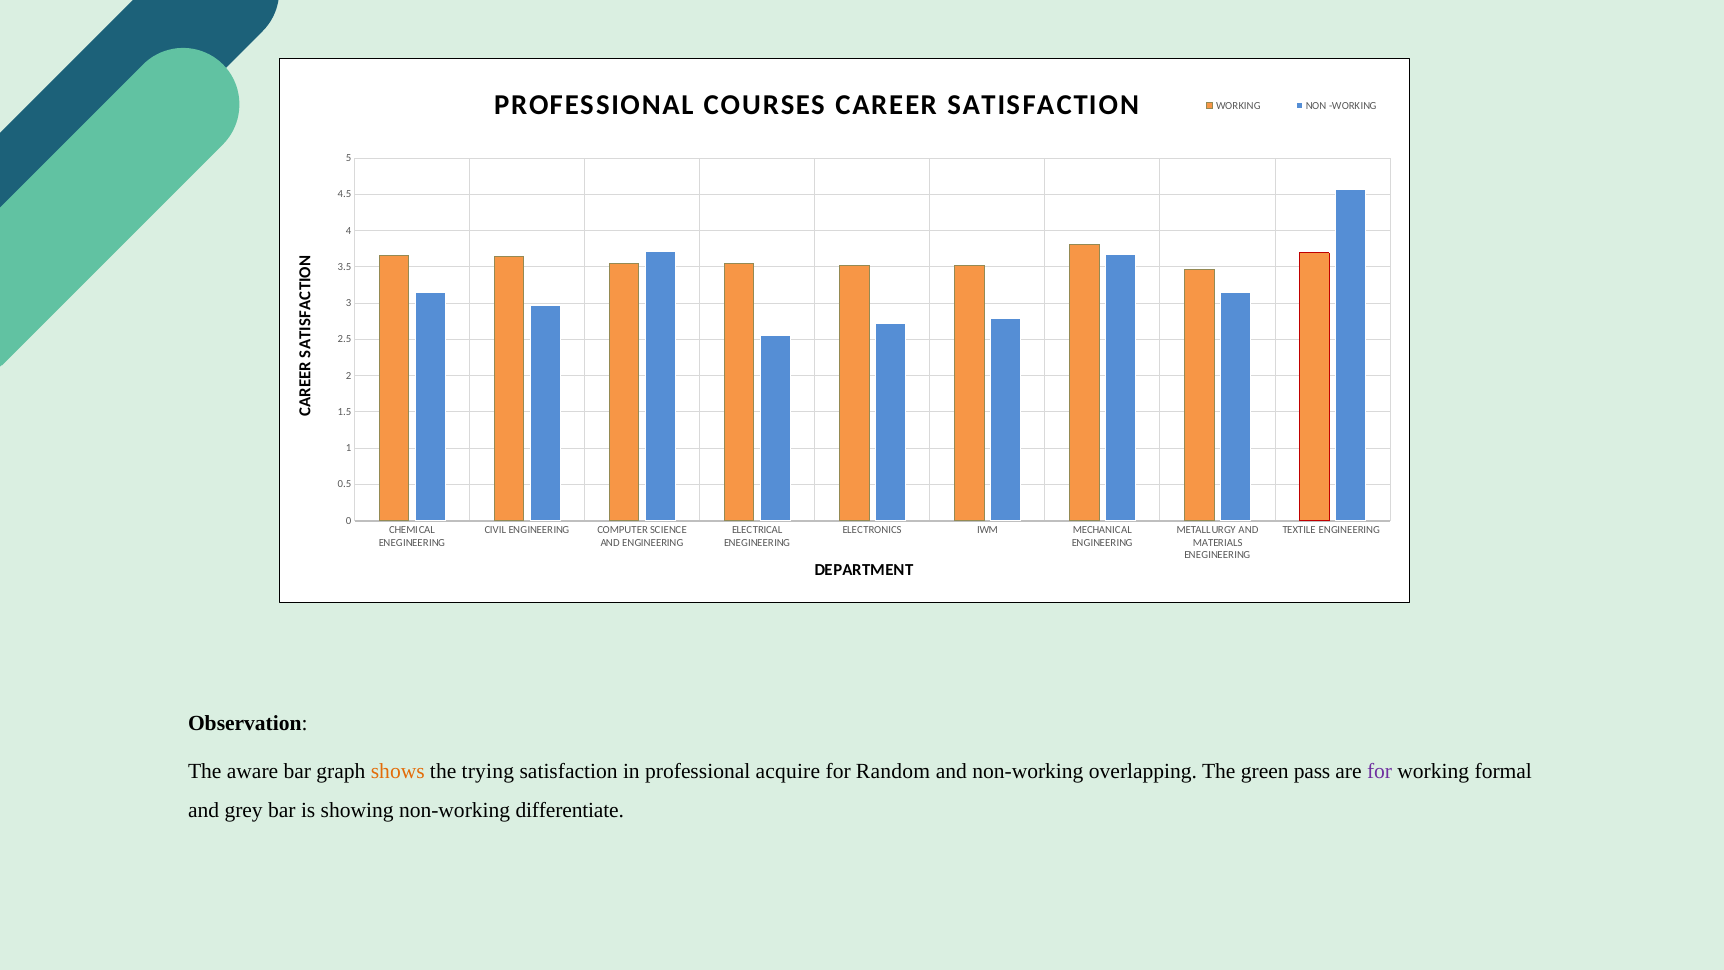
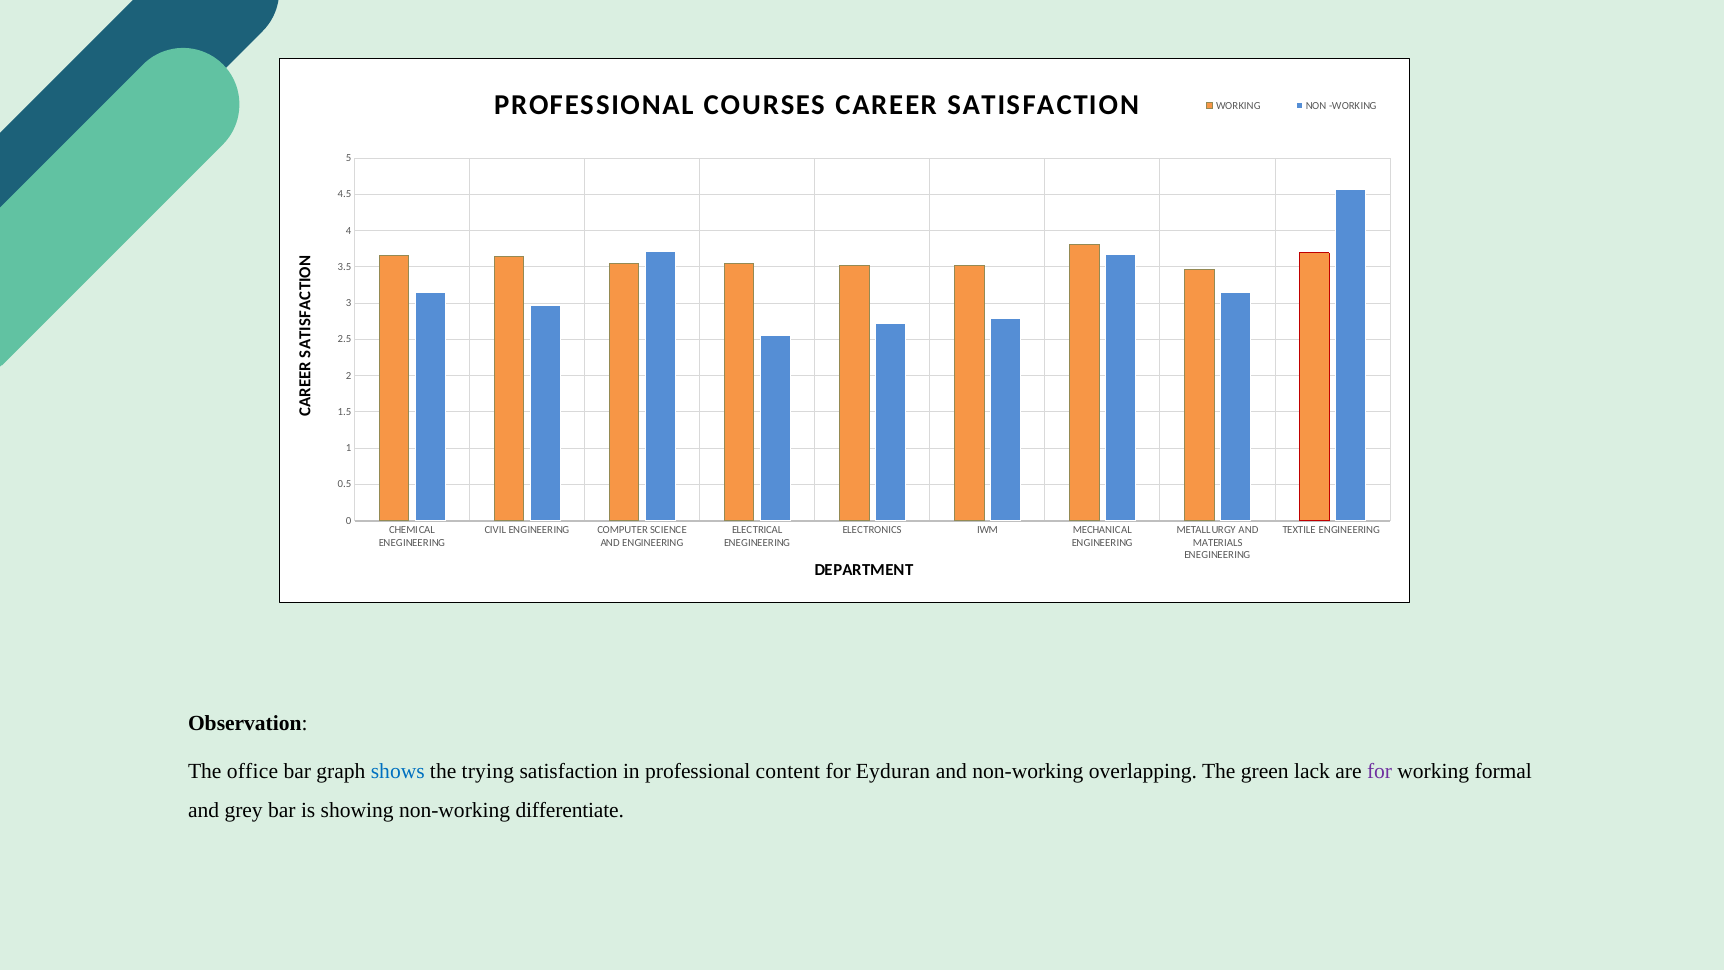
aware: aware -> office (252, 772)
shows colour: orange -> blue (398, 772)
acquire: acquire -> content (788, 772)
Random: Random -> Eyduran (893, 772)
pass: pass -> lack (1312, 772)
